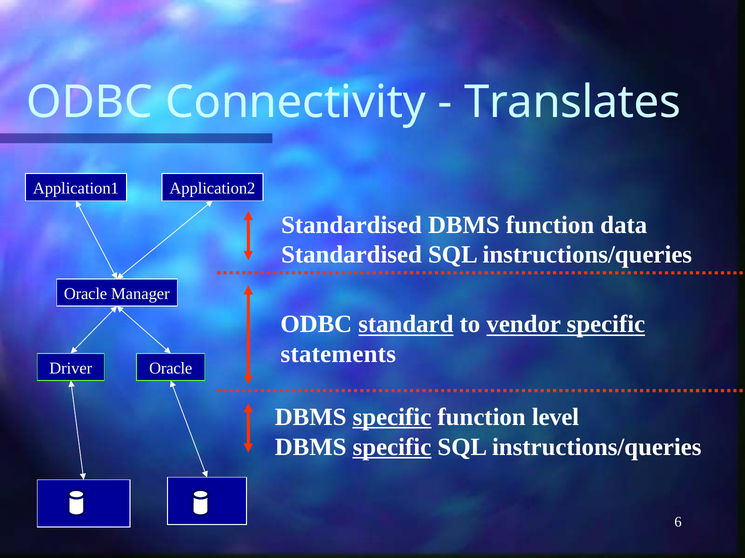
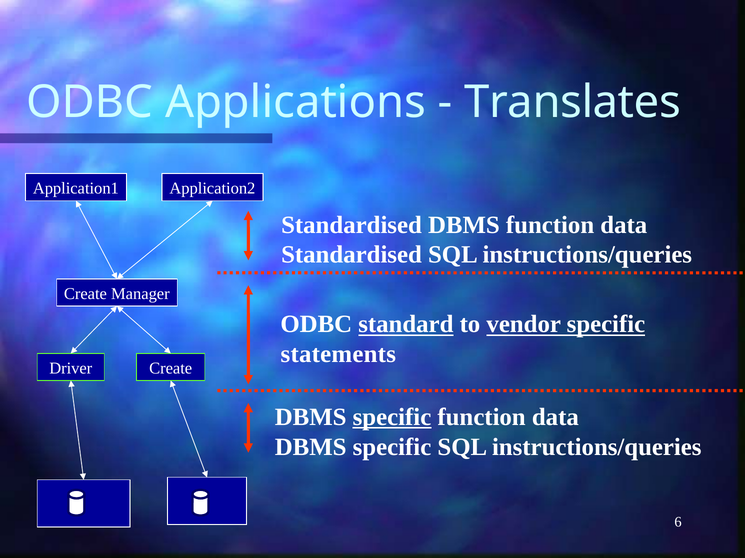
Connectivity: Connectivity -> Applications (296, 103)
Oracle: Oracle -> Create (85, 294)
Oracle: Oracle -> Create (171, 369)
level: level -> data (555, 418)
specific underline: present -> none (392, 448)
